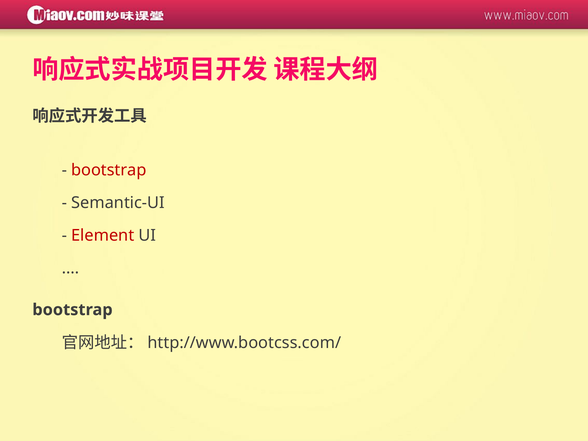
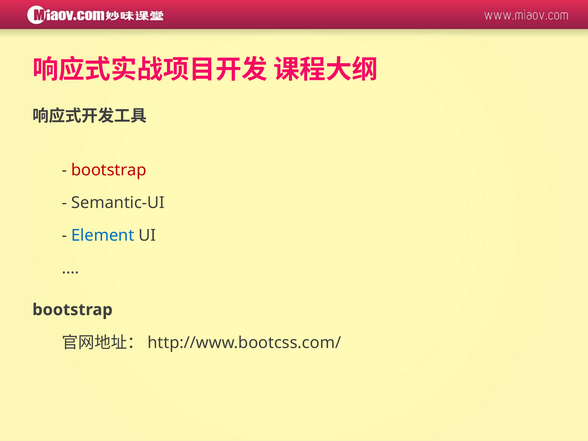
Element colour: red -> blue (103, 235)
